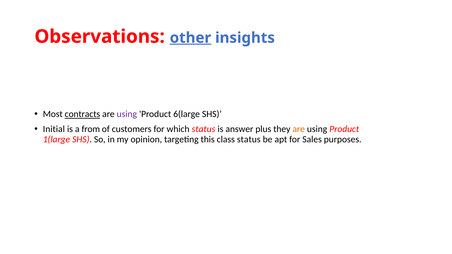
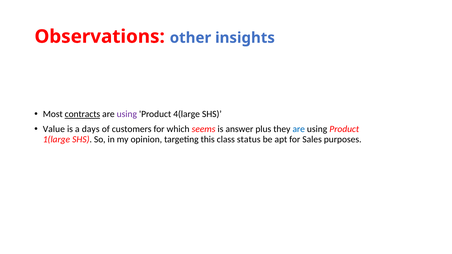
other underline: present -> none (190, 38)
6(large: 6(large -> 4(large (187, 114)
Initial: Initial -> Value (54, 129)
from: from -> days (91, 129)
which status: status -> seems (204, 129)
are colour: orange -> blue (299, 129)
